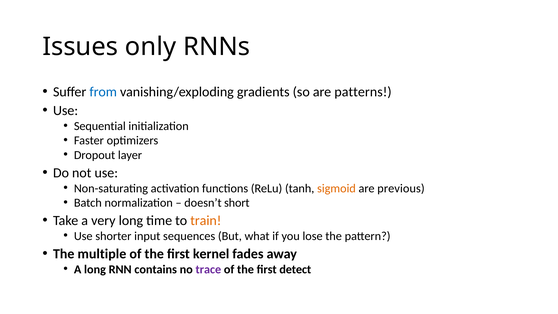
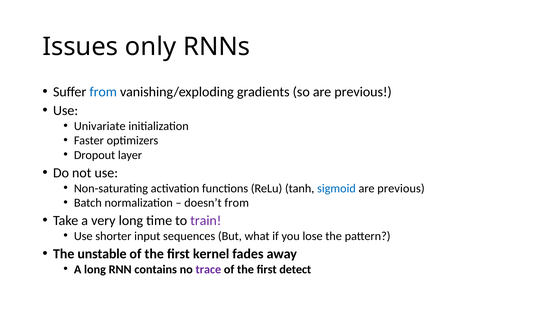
so are patterns: patterns -> previous (363, 92)
Sequential: Sequential -> Univariate (100, 126)
sigmoid colour: orange -> blue (336, 188)
doesn’t short: short -> from (237, 203)
train colour: orange -> purple (206, 221)
multiple: multiple -> unstable (102, 254)
